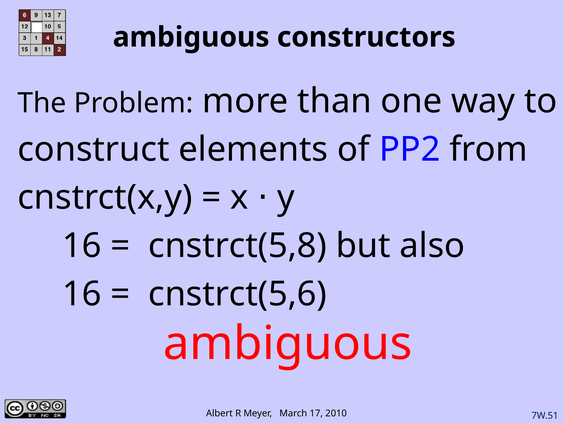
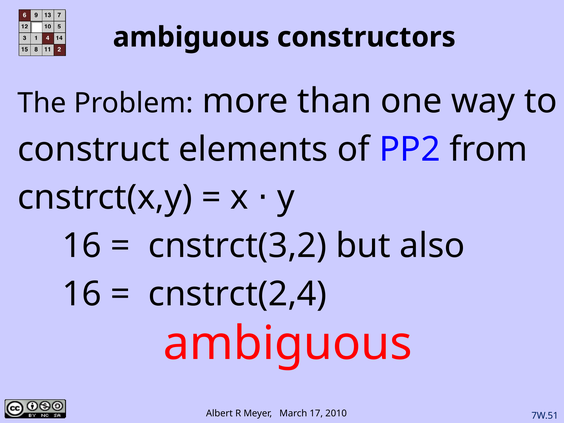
cnstrct(5,8: cnstrct(5,8 -> cnstrct(3,2 (238, 246)
cnstrct(5,6: cnstrct(5,6 -> cnstrct(2,4 (238, 294)
